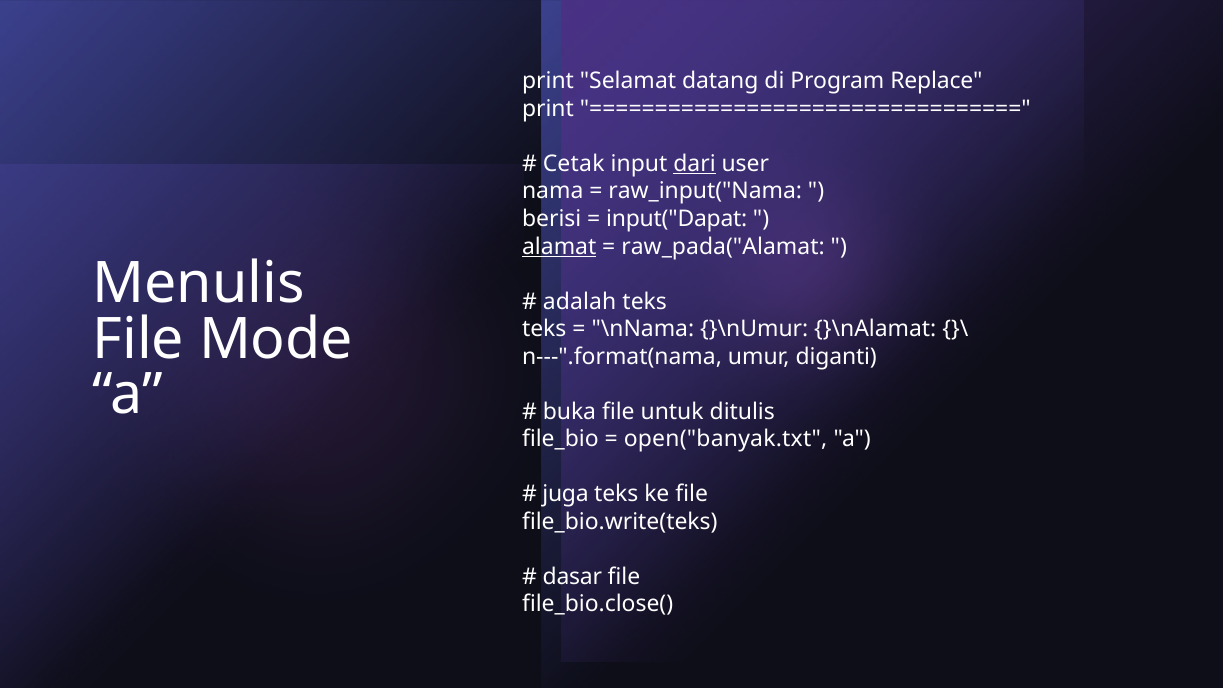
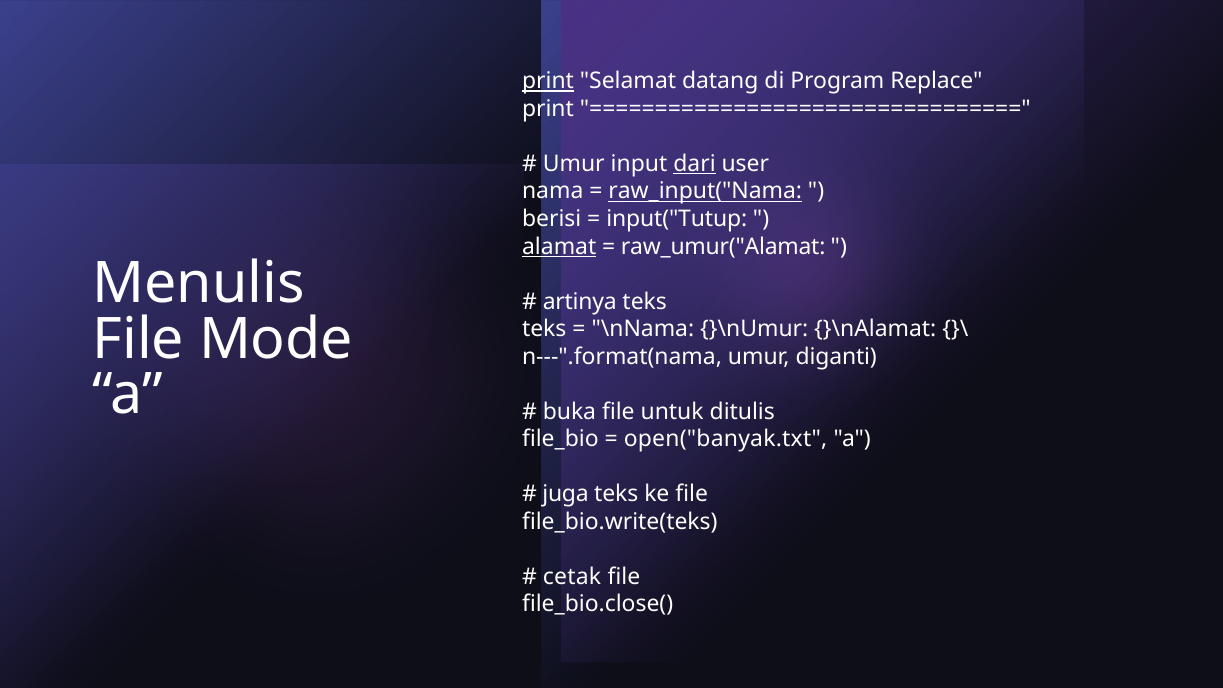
print underline: none -> present (548, 81)
Cetak: Cetak -> Umur (574, 164)
raw_input("Nama underline: none -> present (705, 191)
input("Dapat: input("Dapat -> input("Tutup (677, 219)
raw_pada("Alamat: raw_pada("Alamat -> raw_umur("Alamat (723, 246)
adalah: adalah -> artinya (580, 301)
dasar: dasar -> cetak (572, 577)
